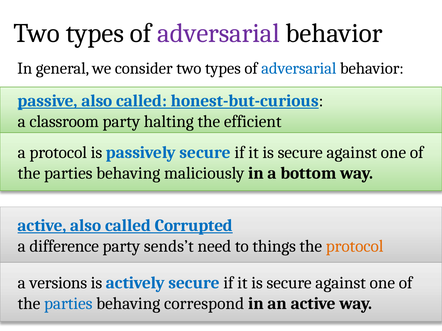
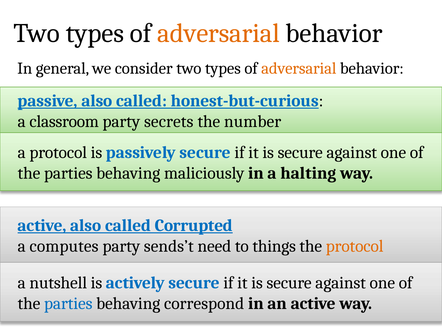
adversarial colour: purple -> orange (219, 33)
adversarial colour: blue -> orange (299, 69)
halting: halting -> secrets (169, 122)
efficient: efficient -> number (253, 122)
bottom: bottom -> halting (308, 173)
difference: difference -> computes (64, 246)
versions: versions -> nutshell (58, 283)
